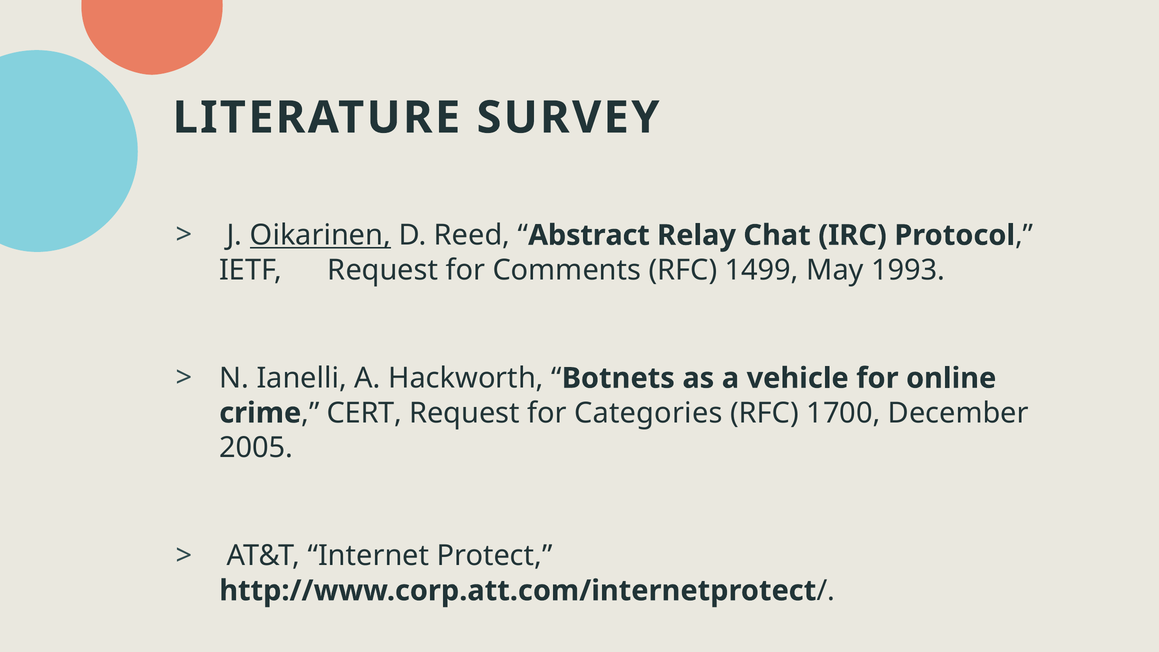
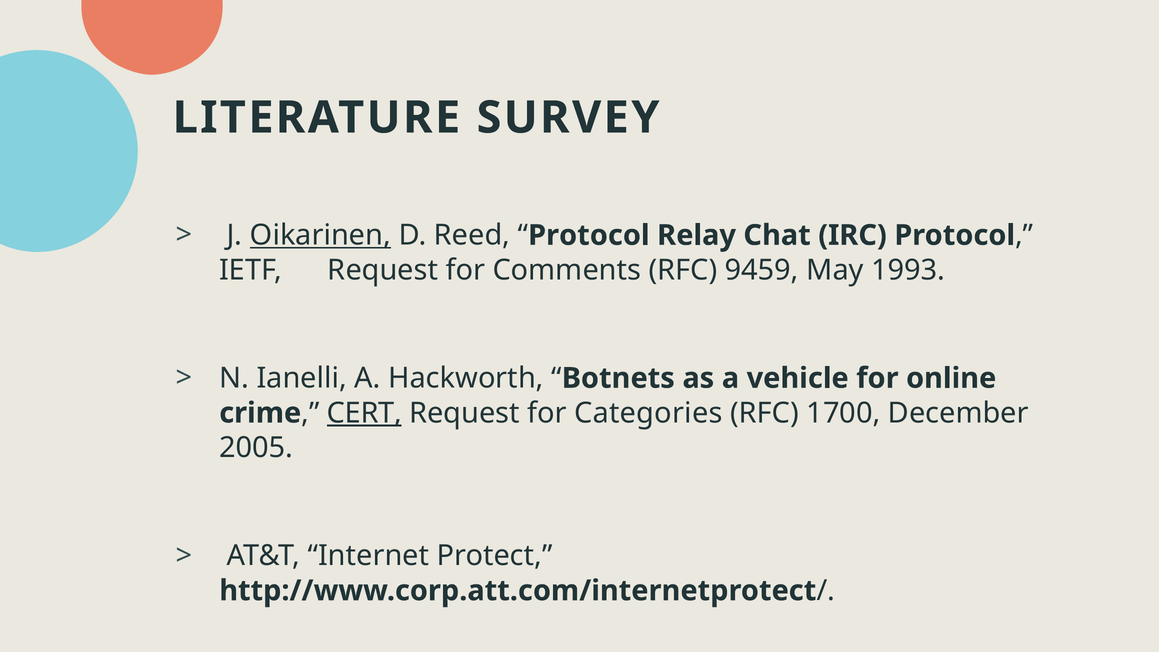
Abstract: Abstract -> Protocol (589, 235)
1499: 1499 -> 9459 (762, 270)
CERT underline: none -> present (364, 413)
